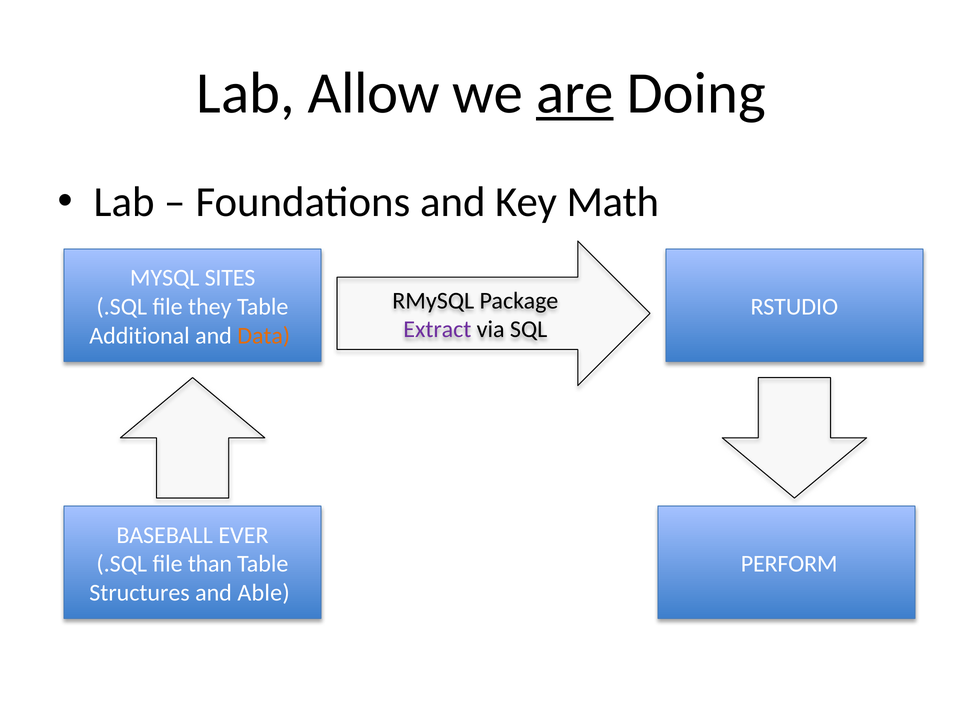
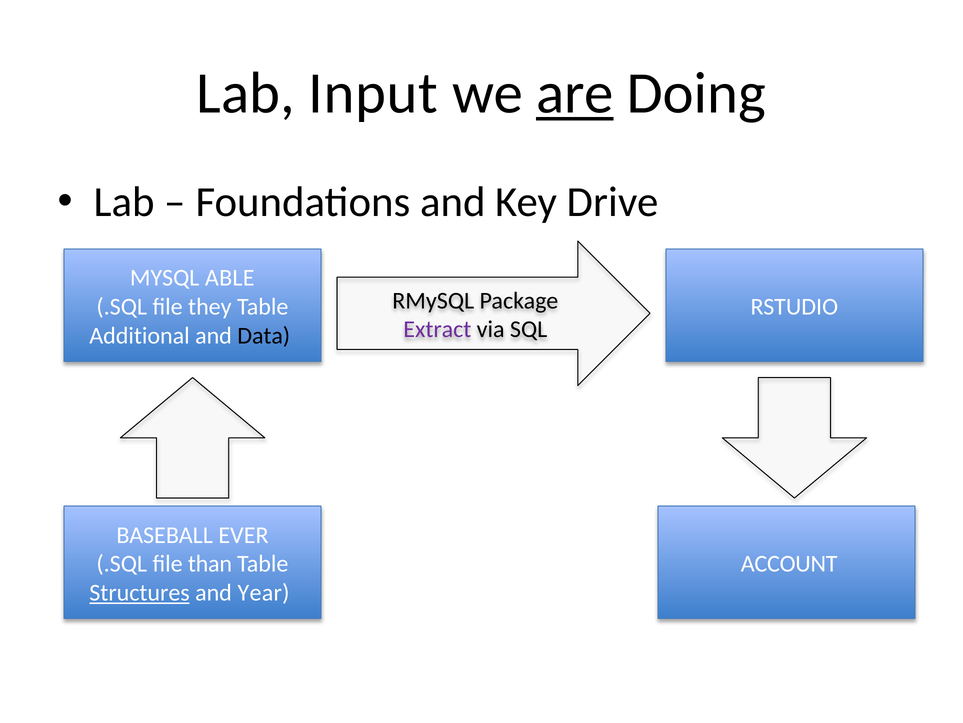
Allow: Allow -> Input (373, 93)
Math: Math -> Drive (613, 202)
SITES: SITES -> ABLE (230, 278)
Data colour: orange -> black (264, 336)
PERFORM: PERFORM -> ACCOUNT (789, 563)
Structures underline: none -> present (140, 592)
Able: Able -> Year (264, 592)
